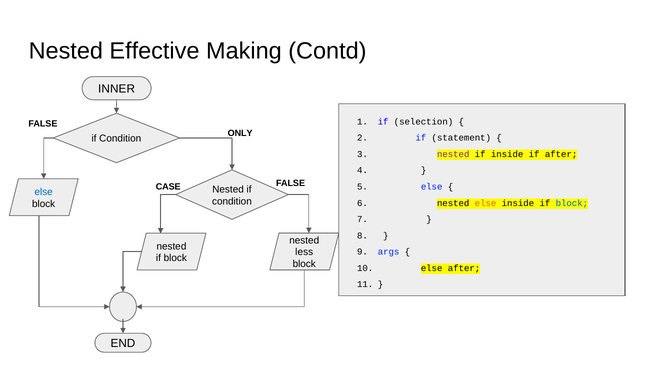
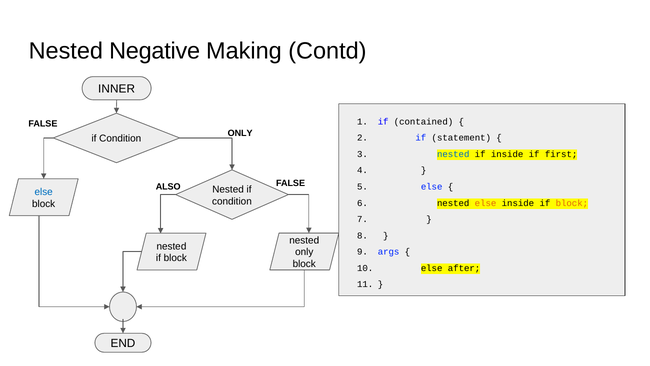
Effective: Effective -> Negative (155, 51)
selection: selection -> contained (423, 121)
nested colour: purple -> blue (453, 154)
if after: after -> first (561, 154)
CASE: CASE -> ALSO (168, 186)
block colour: blue -> orange (572, 203)
less: less -> only (304, 252)
